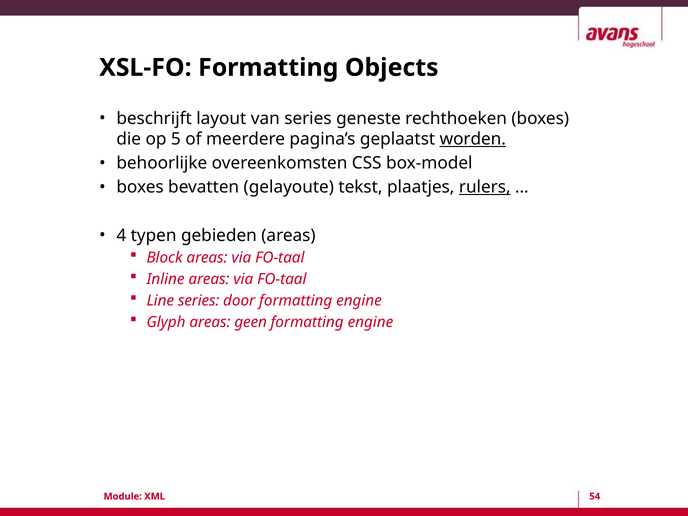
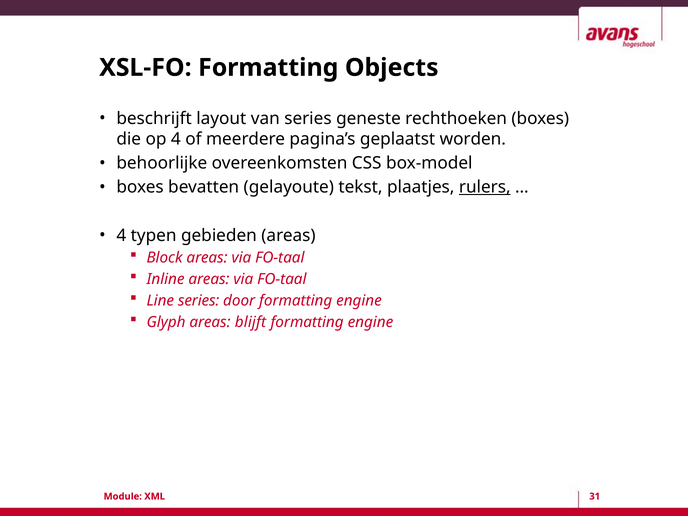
op 5: 5 -> 4 (176, 139)
worden underline: present -> none (473, 139)
geen: geen -> blijft (250, 322)
54: 54 -> 31 (595, 496)
